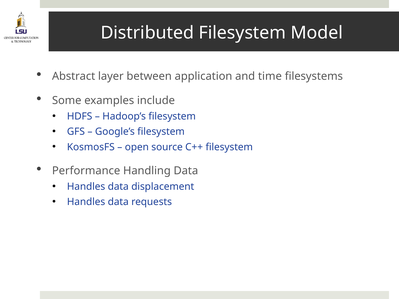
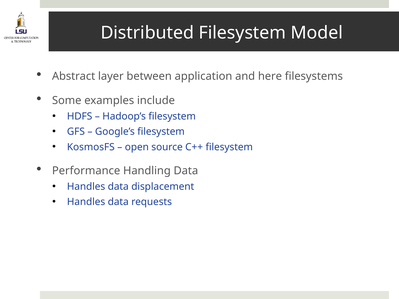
time: time -> here (270, 76)
